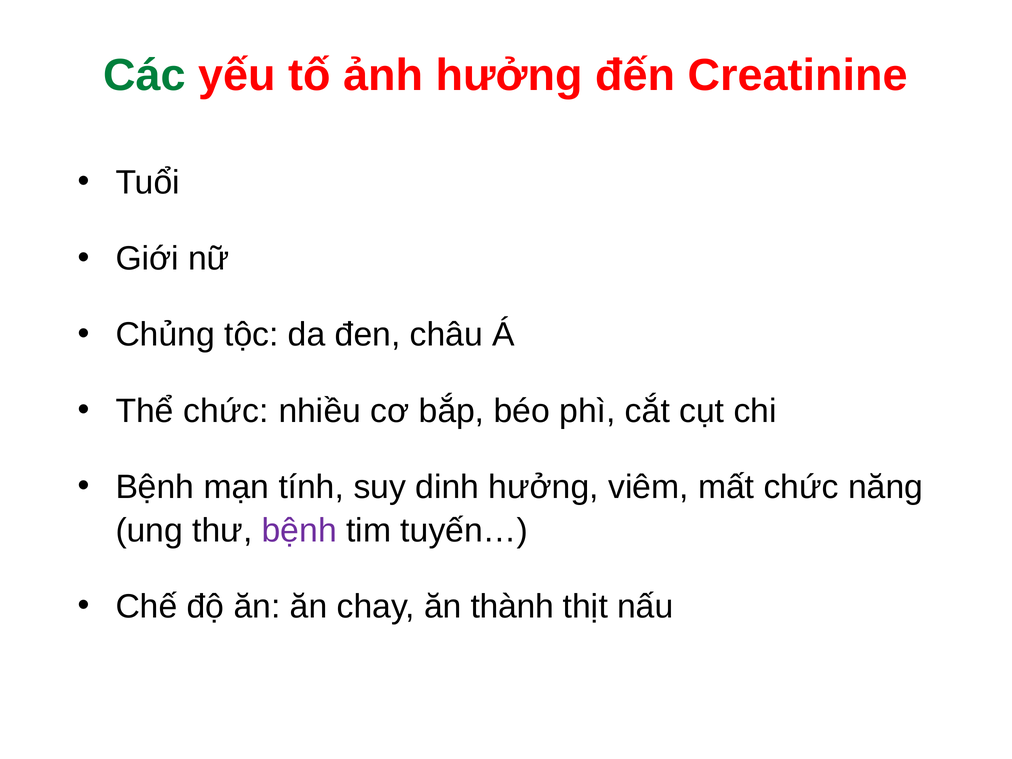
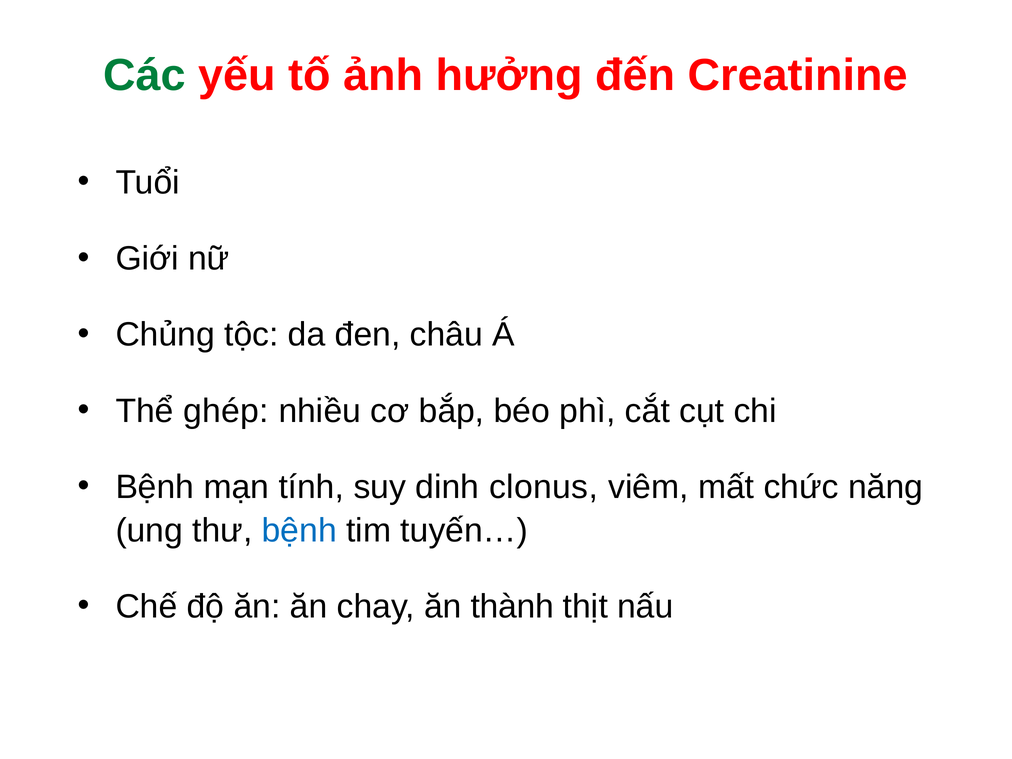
Thể chức: chức -> ghép (226, 411)
dinh hưởng: hưởng -> clonus (543, 487)
bệnh colour: purple -> blue (299, 531)
